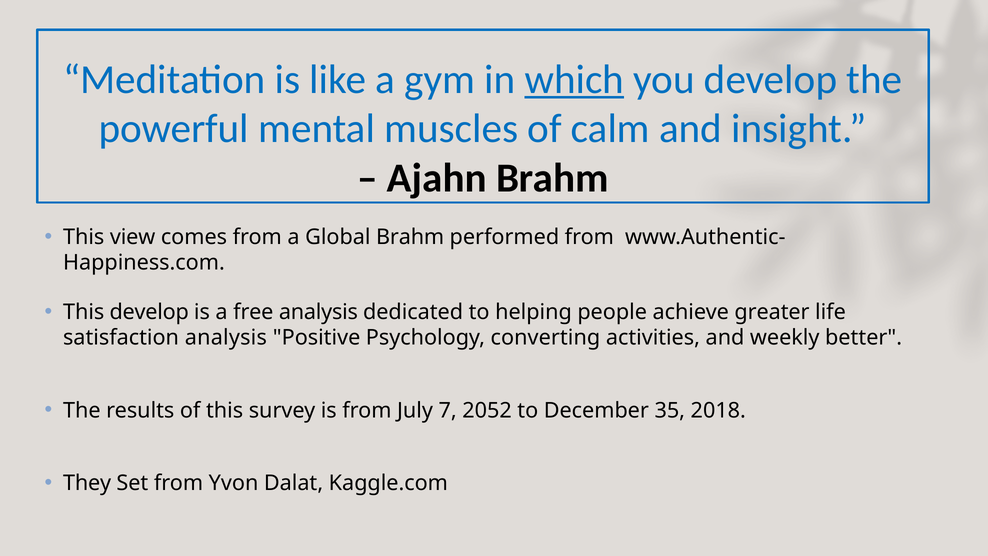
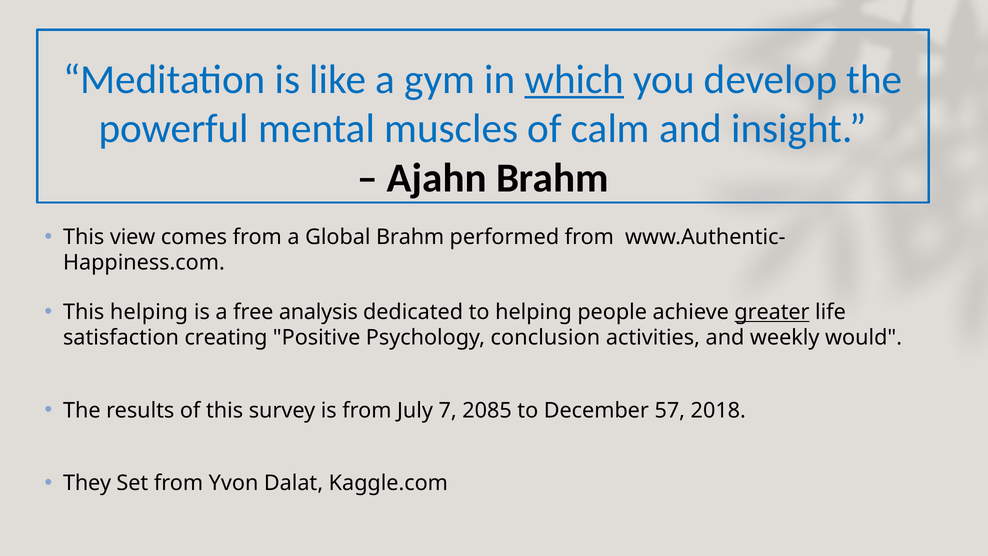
This develop: develop -> helping (149, 312)
greater underline: none -> present (772, 312)
satisfaction analysis: analysis -> creating (226, 338)
converting: converting -> conclusion (545, 338)
better: better -> would (864, 338)
2052: 2052 -> 2085 (487, 410)
35: 35 -> 57 (670, 410)
